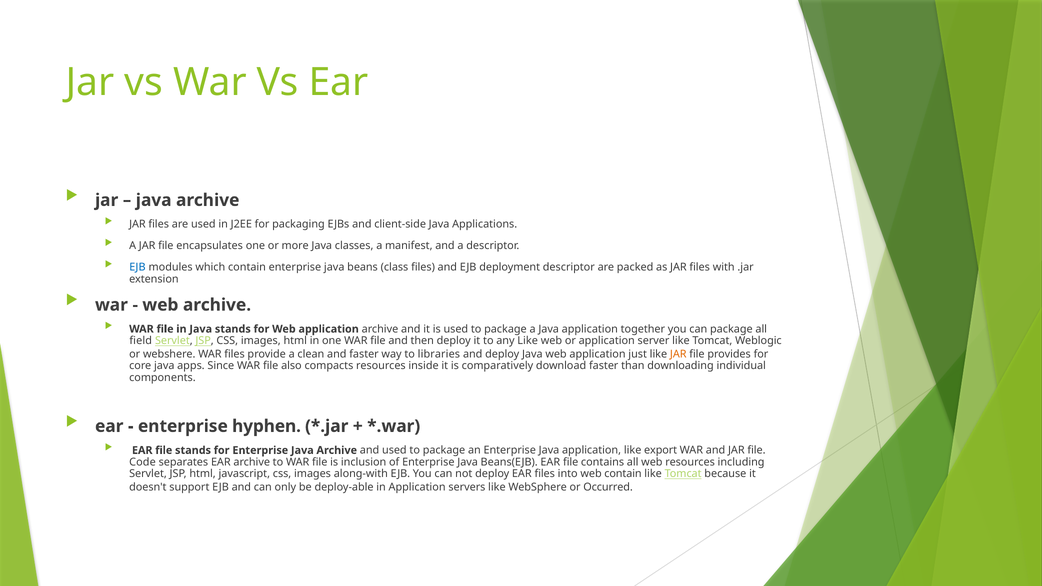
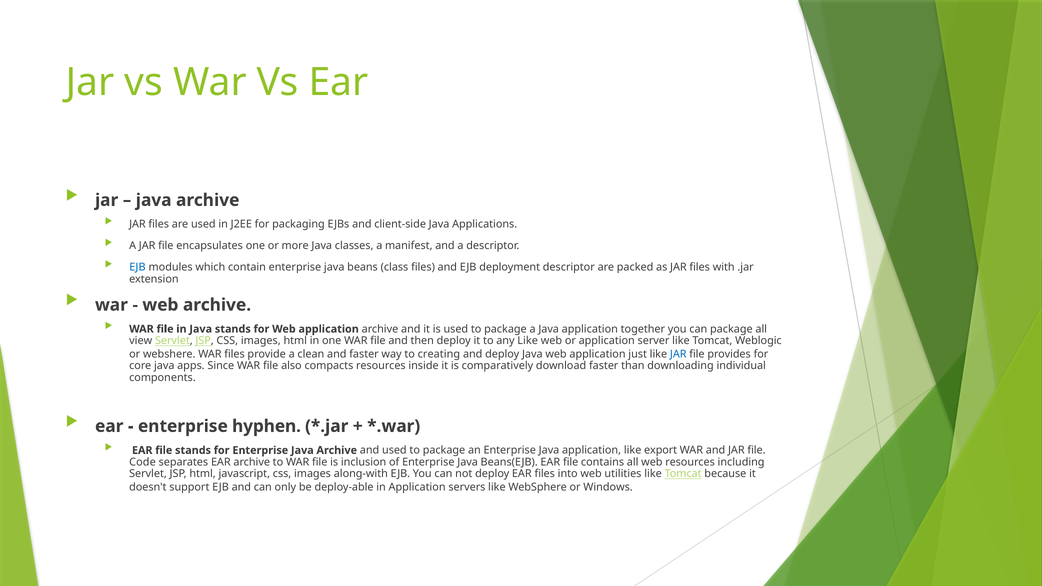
field: field -> view (141, 341)
libraries: libraries -> creating (439, 354)
JAR colour: orange -> blue (678, 354)
web contain: contain -> utilities (623, 474)
Occurred: Occurred -> Windows (608, 487)
